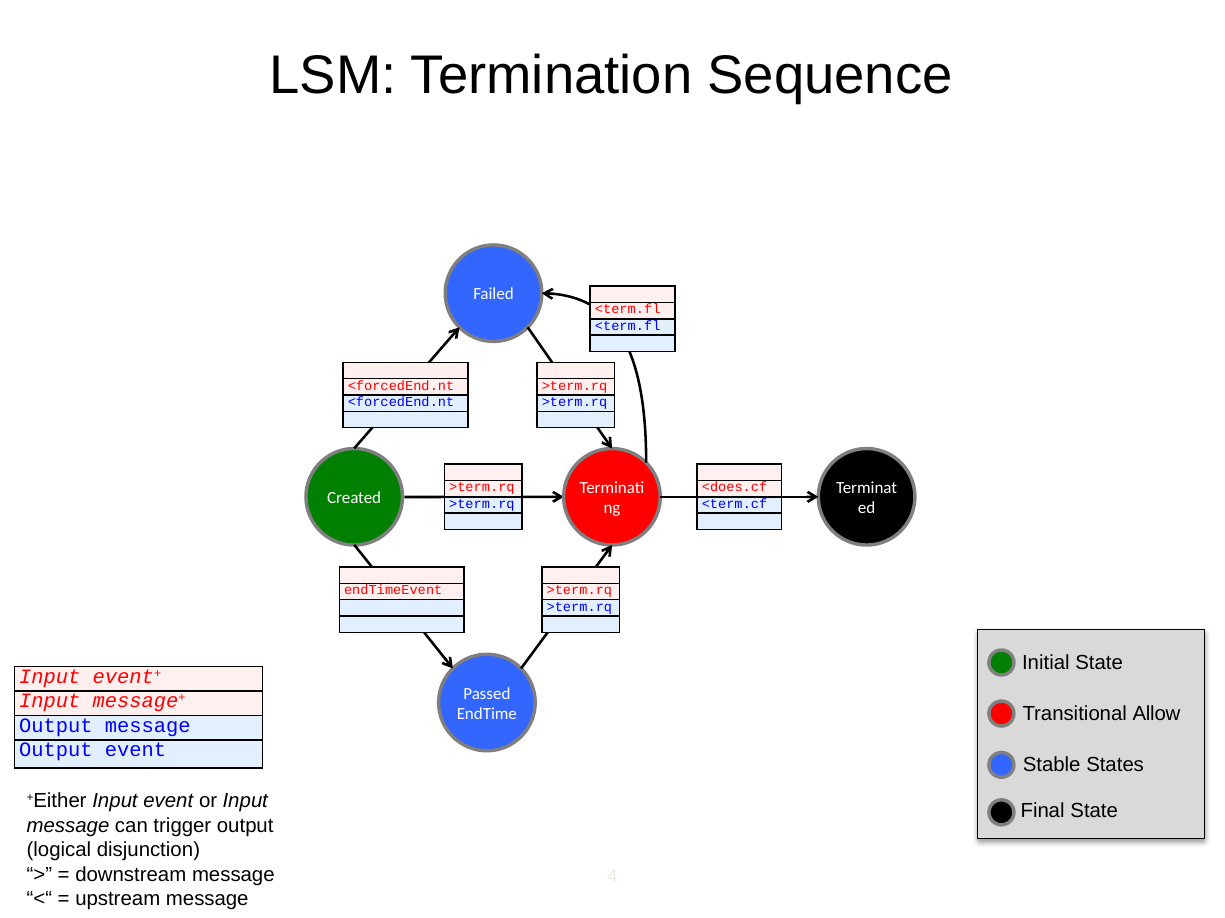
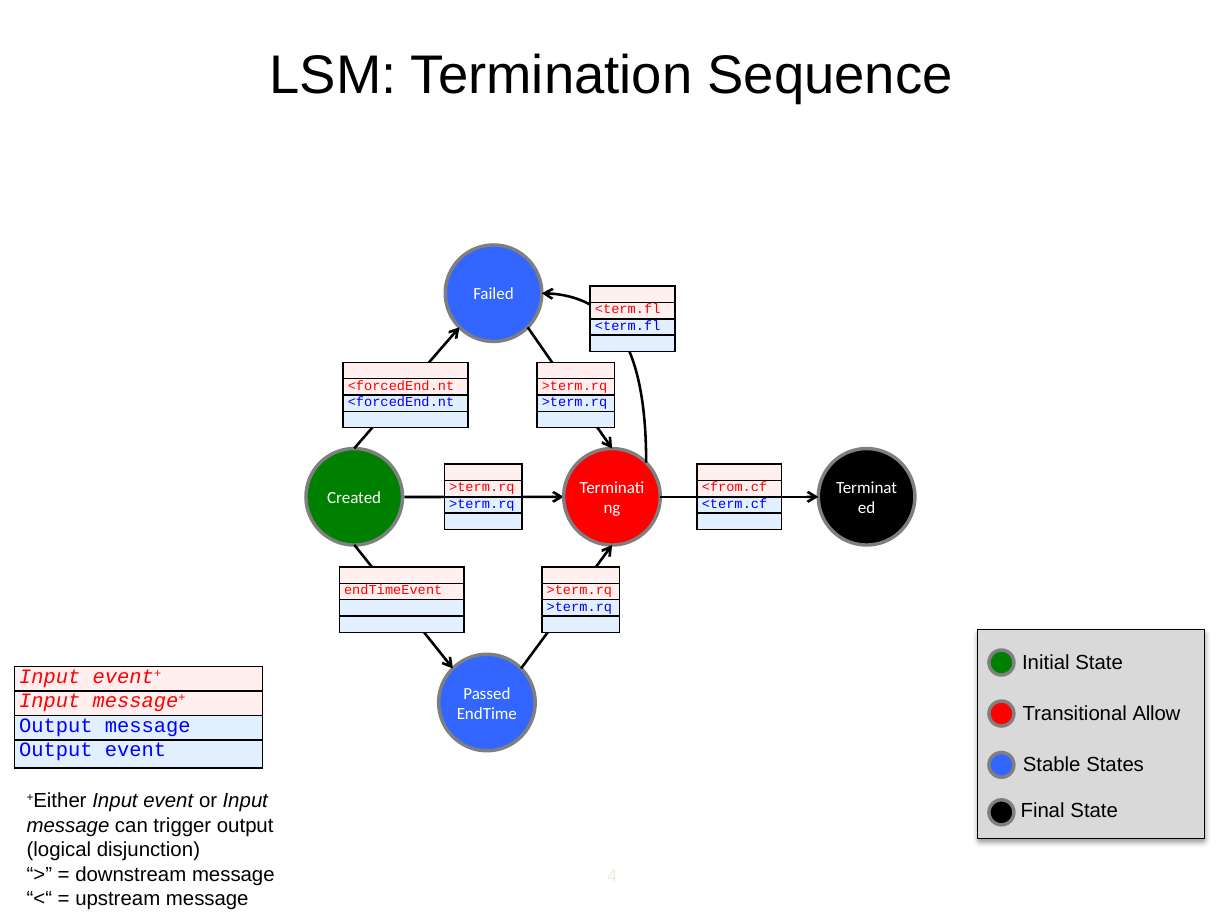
<does.cf: <does.cf -> <from.cf (735, 488)
